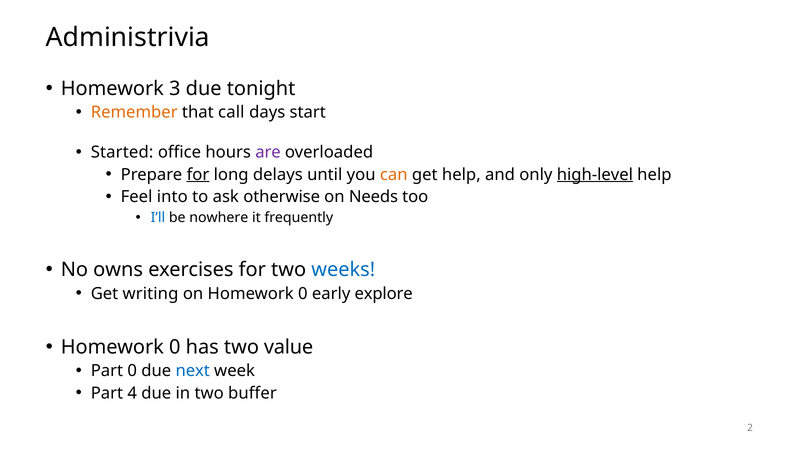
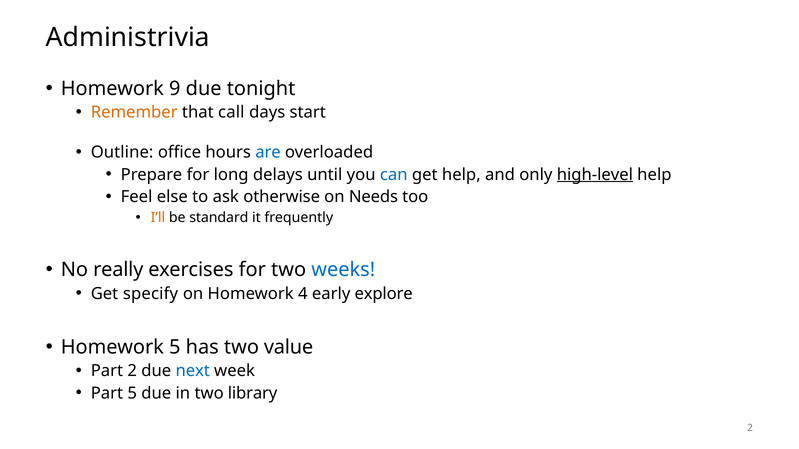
3: 3 -> 9 (175, 89)
Started: Started -> Outline (122, 153)
are colour: purple -> blue (268, 153)
for underline: present -> none (198, 175)
can colour: orange -> blue (394, 175)
into: into -> else (172, 197)
I’ll colour: blue -> orange (158, 218)
nowhere: nowhere -> standard (219, 218)
owns: owns -> really (118, 270)
writing: writing -> specify (150, 294)
on Homework 0: 0 -> 4 (303, 294)
0: 0 -> 5 (175, 347)
Part 0: 0 -> 2 (132, 371)
Part 4: 4 -> 5 (132, 393)
buffer: buffer -> library (253, 393)
